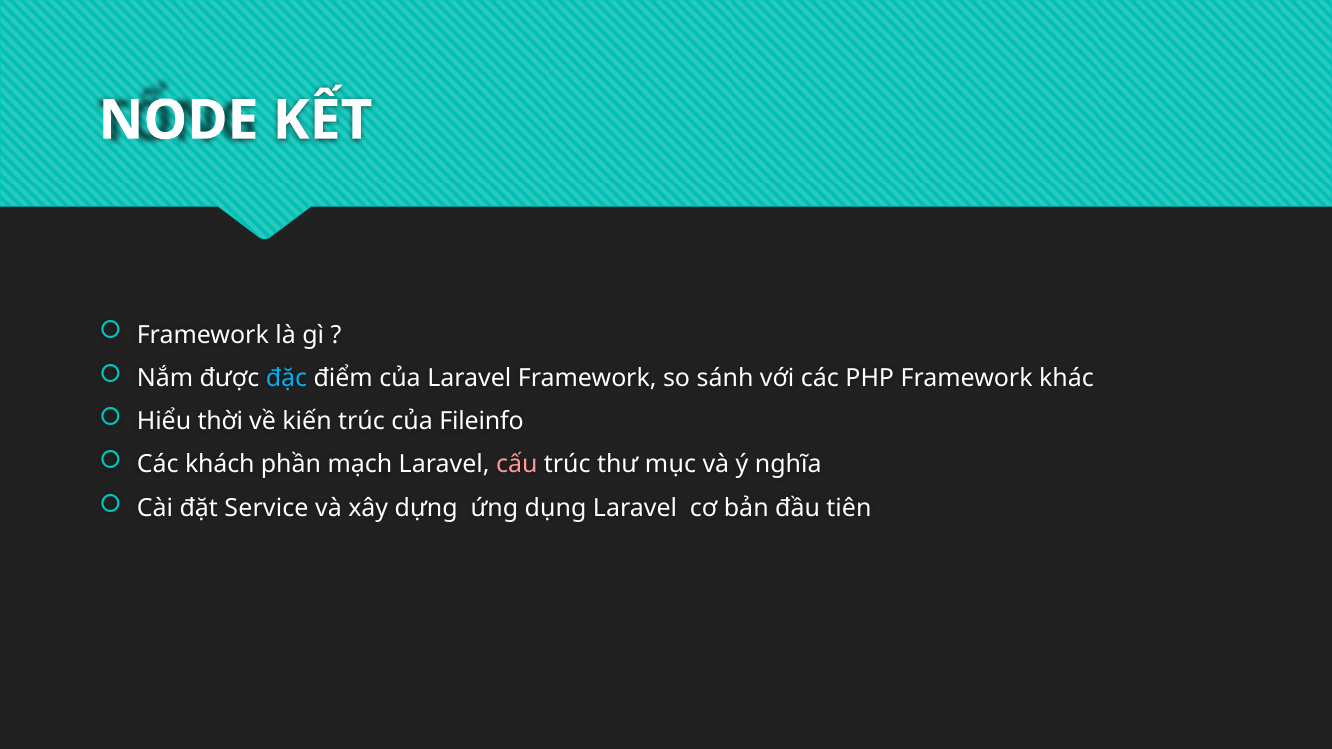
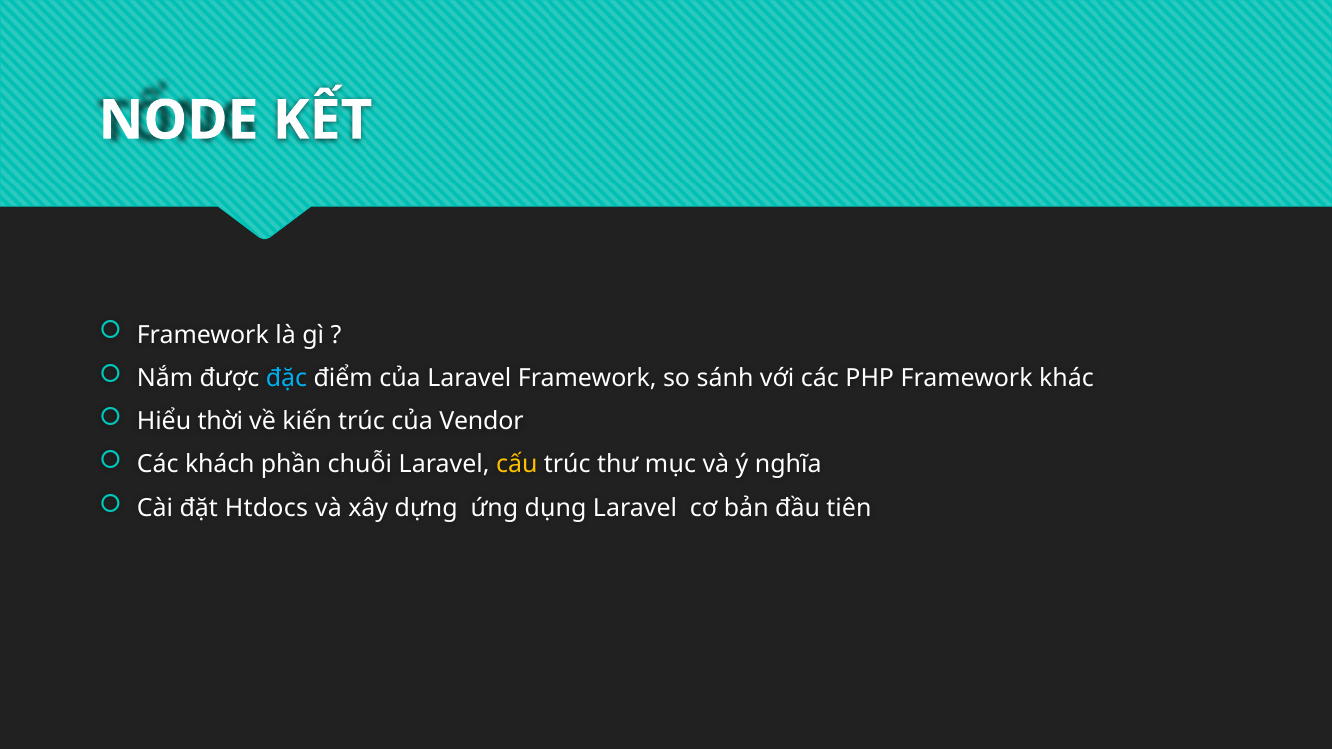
Fileinfo: Fileinfo -> Vendor (481, 421)
mạch: mạch -> chuỗi (360, 465)
cấu colour: pink -> yellow (517, 465)
Service: Service -> Htdocs (266, 508)
